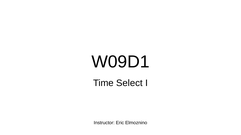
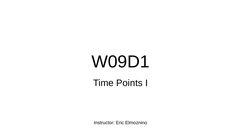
Select: Select -> Points (129, 83)
